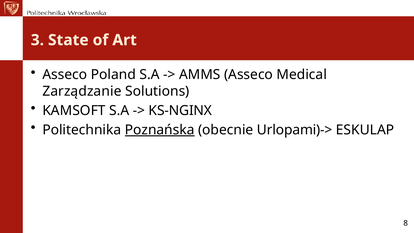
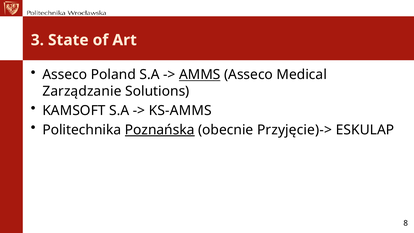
AMMS underline: none -> present (200, 75)
KS-NGINX: KS-NGINX -> KS-AMMS (180, 111)
Urlopami)->: Urlopami)-> -> Przyjęcie)-> (295, 130)
